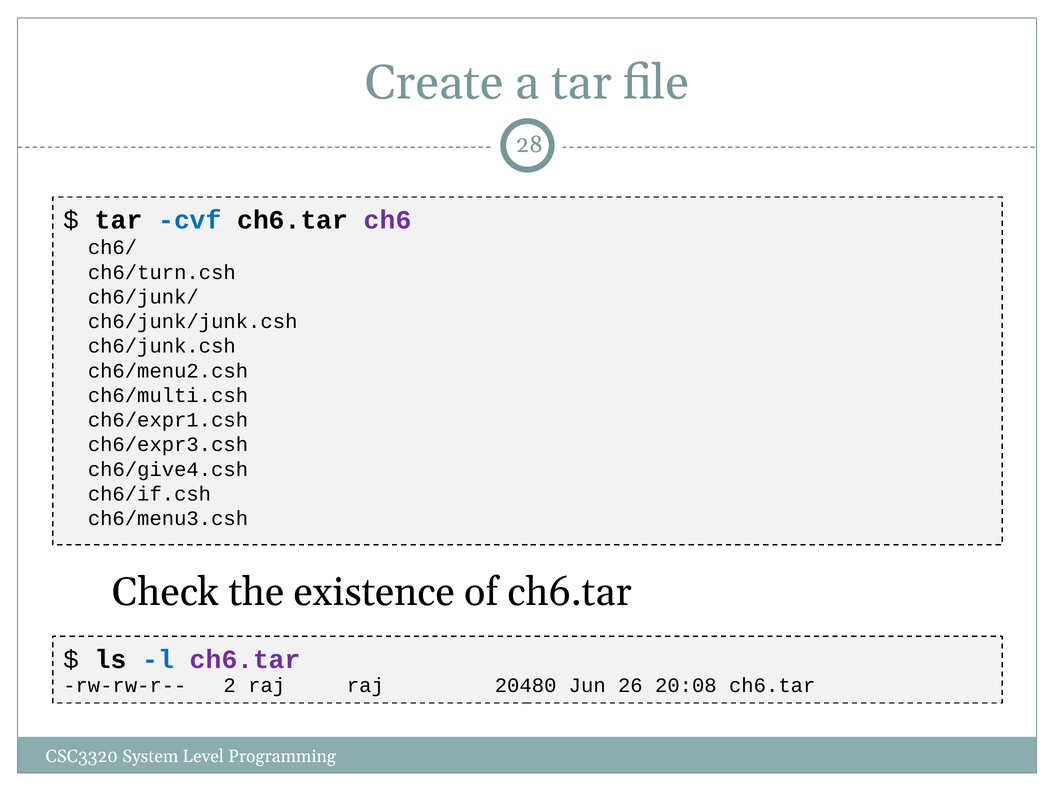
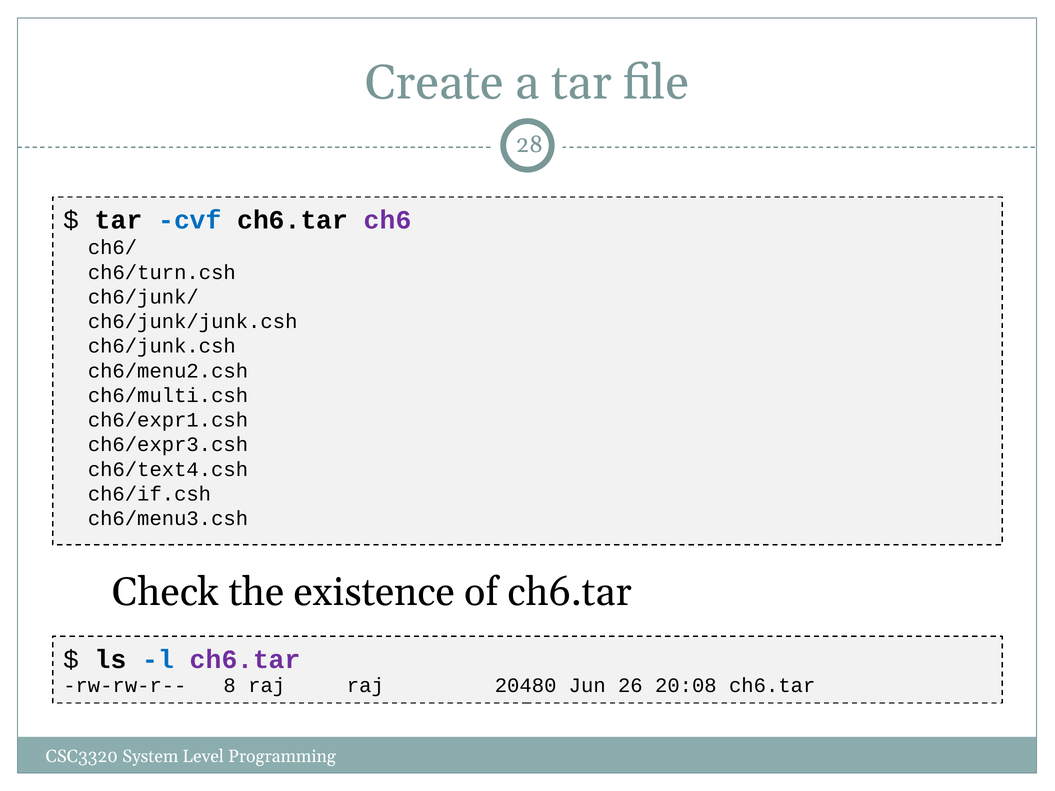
ch6/give4.csh: ch6/give4.csh -> ch6/text4.csh (168, 469)
2: 2 -> 8 (230, 686)
